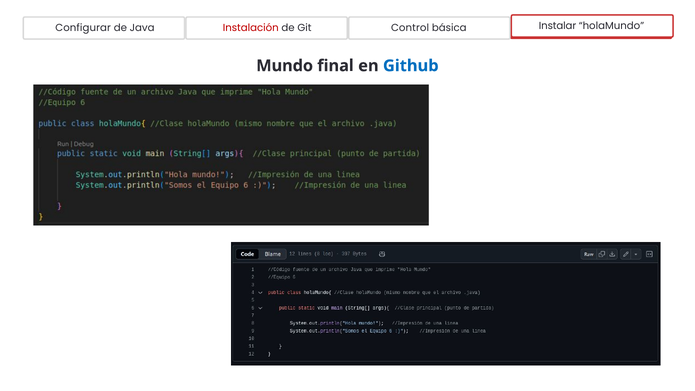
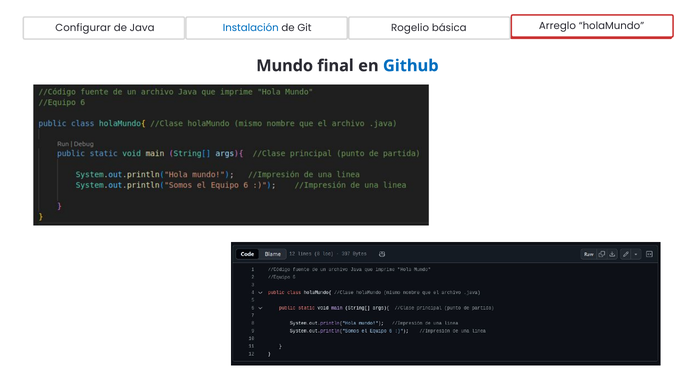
Instalación colour: red -> blue (251, 28)
Control: Control -> Rogelio (410, 28)
Instalar: Instalar -> Arreglo (557, 26)
